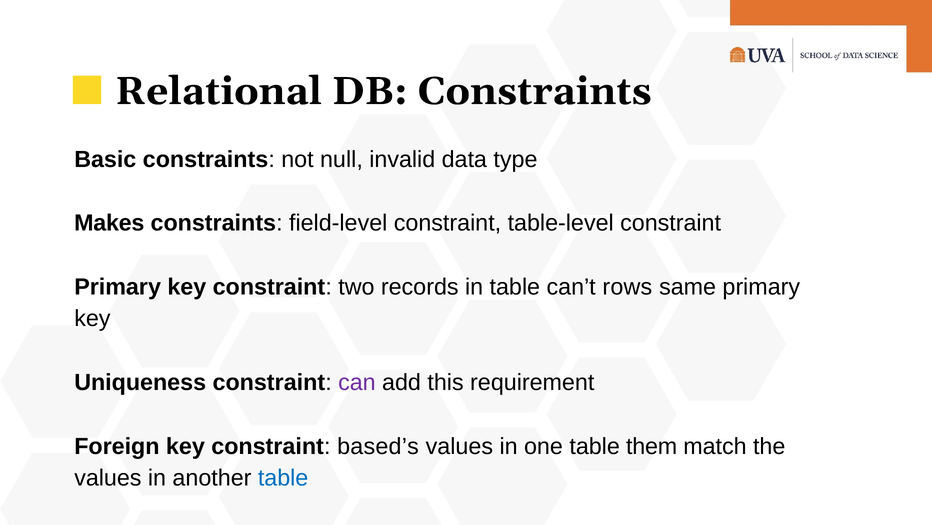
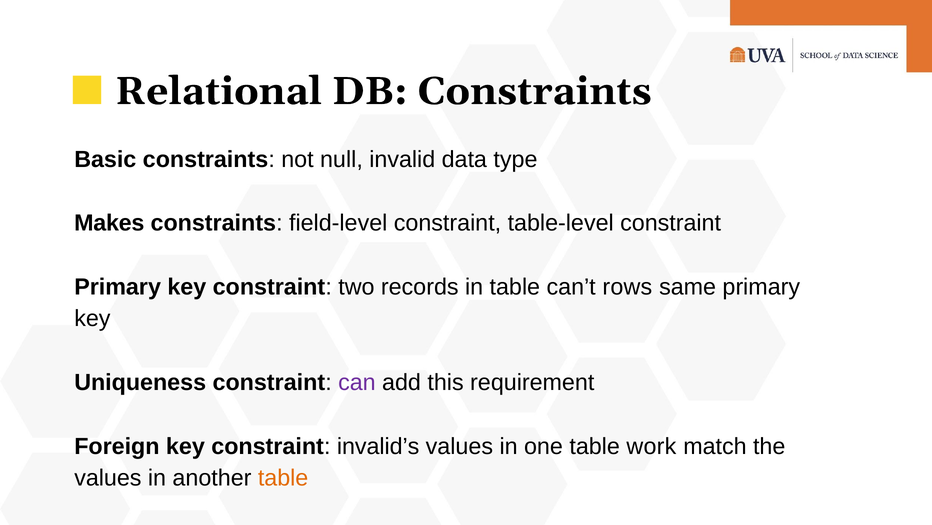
based’s: based’s -> invalid’s (378, 446)
them: them -> work (651, 446)
table colour: blue -> orange (283, 478)
